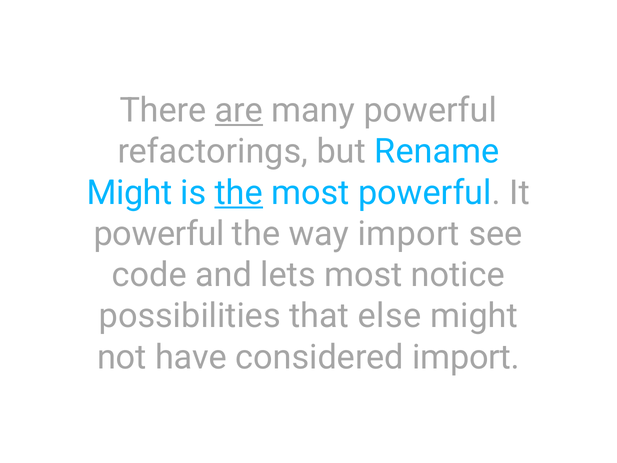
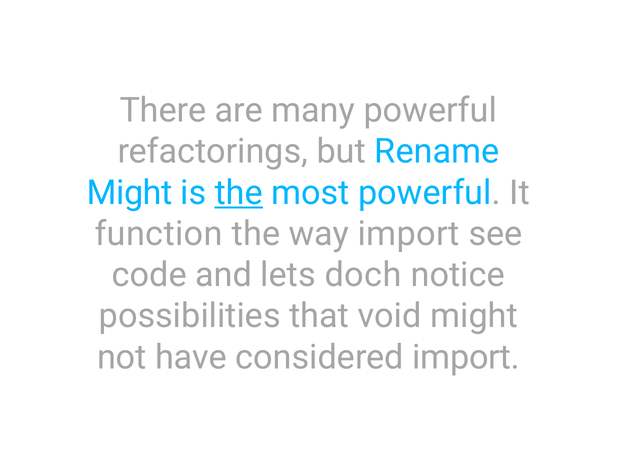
are underline: present -> none (239, 110)
powerful: powerful -> function (159, 234)
lets most: most -> doch (363, 275)
else: else -> void (390, 316)
